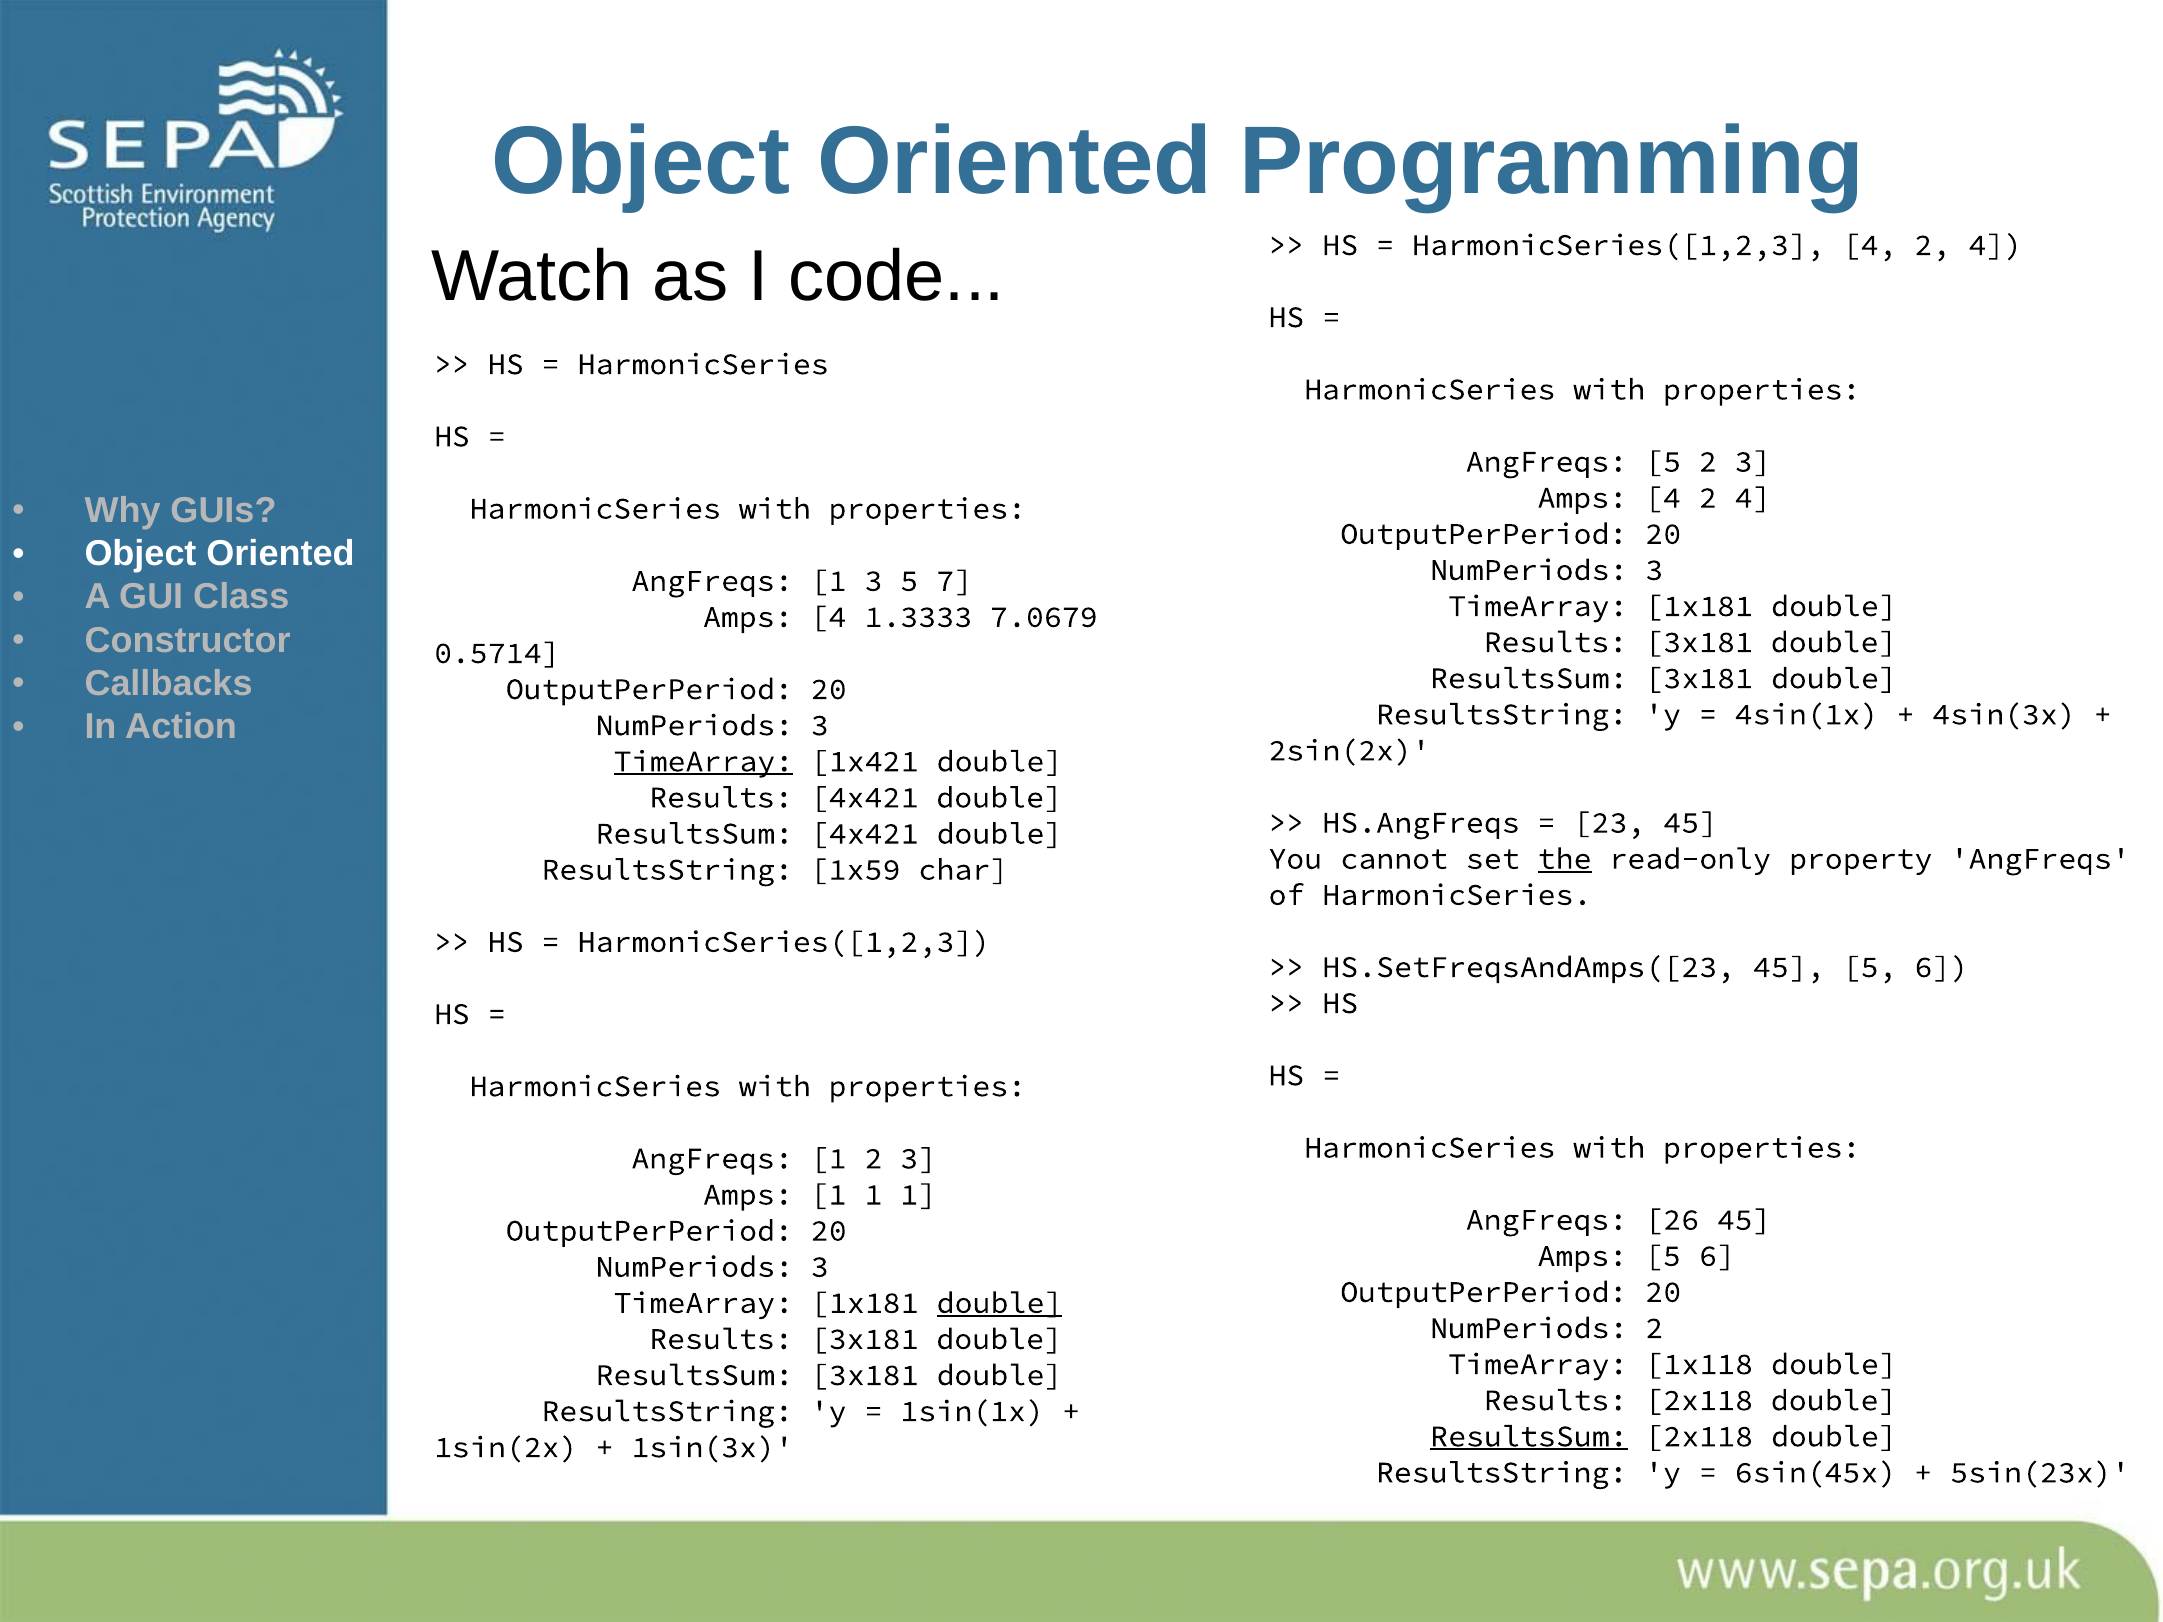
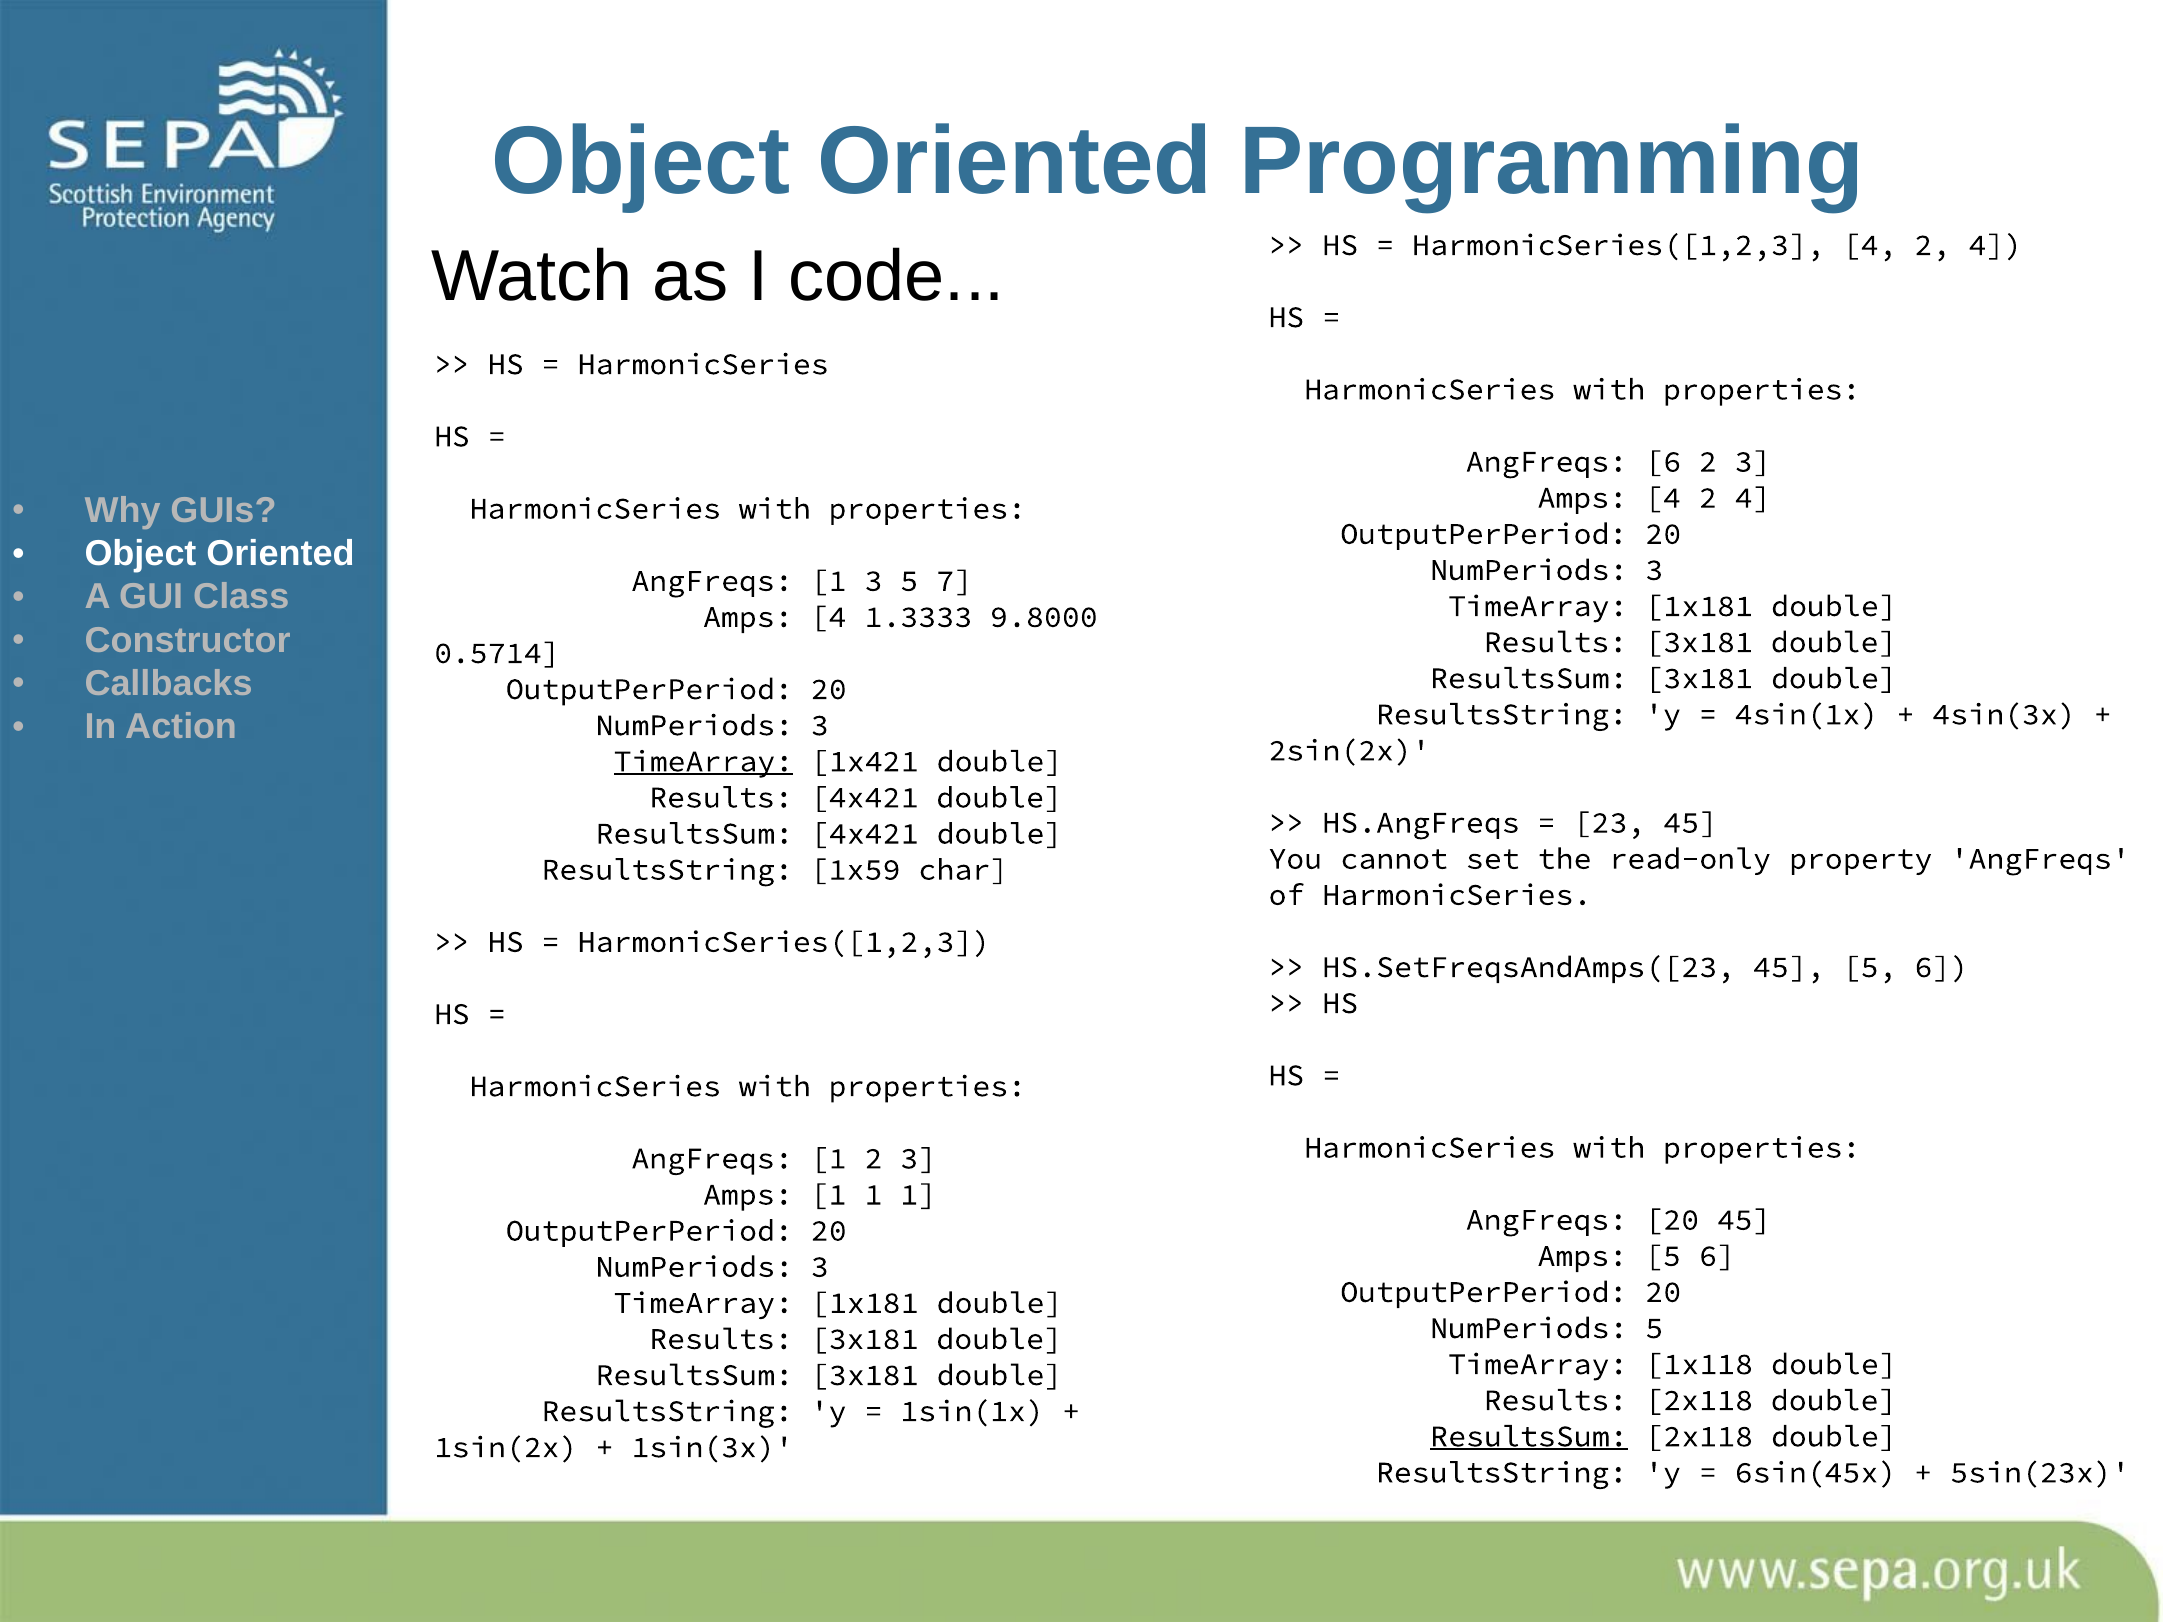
AngFreqs 5: 5 -> 6 (1663, 462)
7.0679: 7.0679 -> 9.8000 (1044, 617)
the underline: present -> none (1565, 859)
AngFreqs 26: 26 -> 20 (1672, 1220)
double underline: present -> none (1000, 1303)
NumPeriods 2: 2 -> 5 (1654, 1328)
